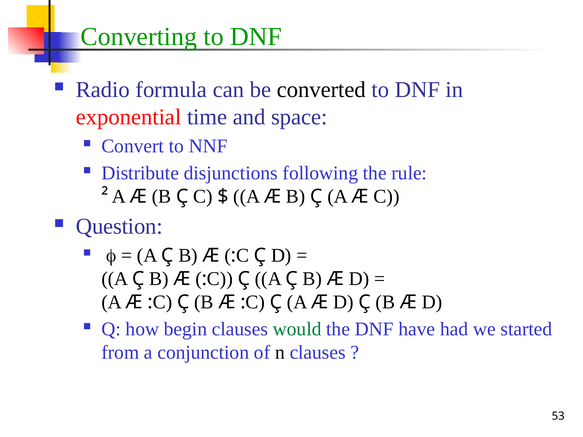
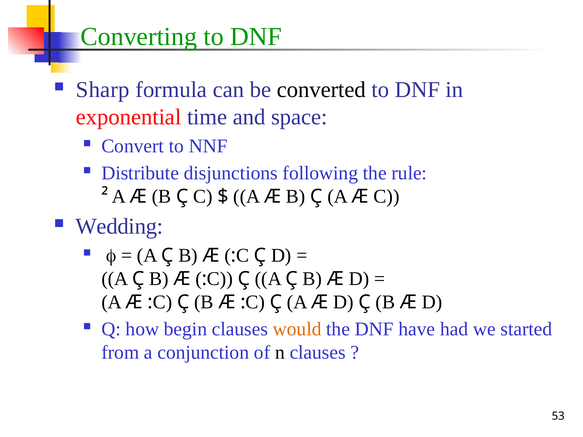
Radio: Radio -> Sharp (103, 90)
Question: Question -> Wedding (119, 227)
would colour: green -> orange (297, 329)
